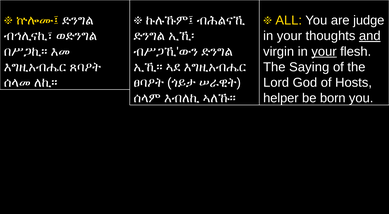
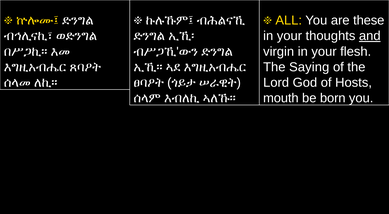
judge: judge -> these (369, 20)
your underline: present -> none (324, 51)
helper: helper -> mouth (281, 98)
